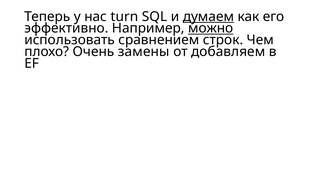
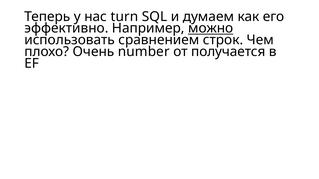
думаем underline: present -> none (208, 17)
замены: замены -> number (144, 52)
добавляем: добавляем -> получается (228, 52)
